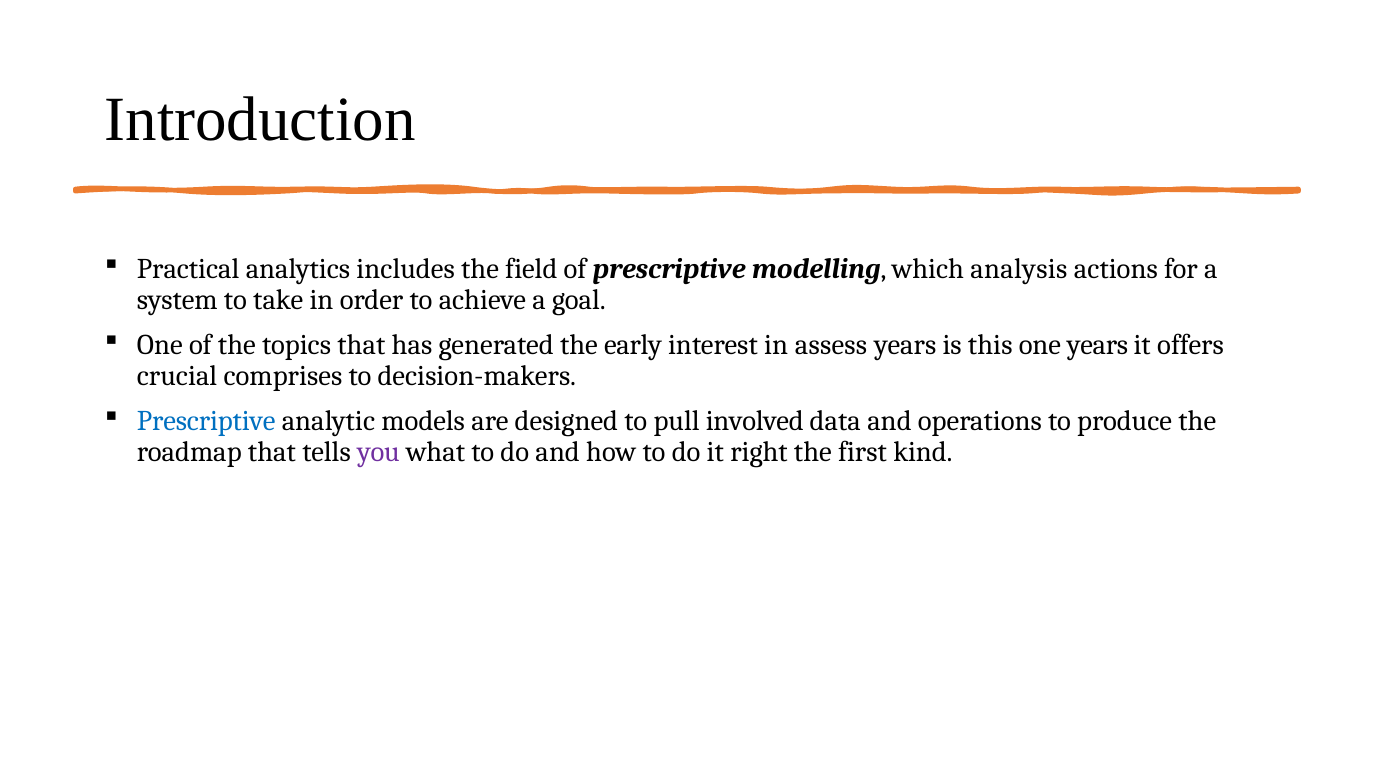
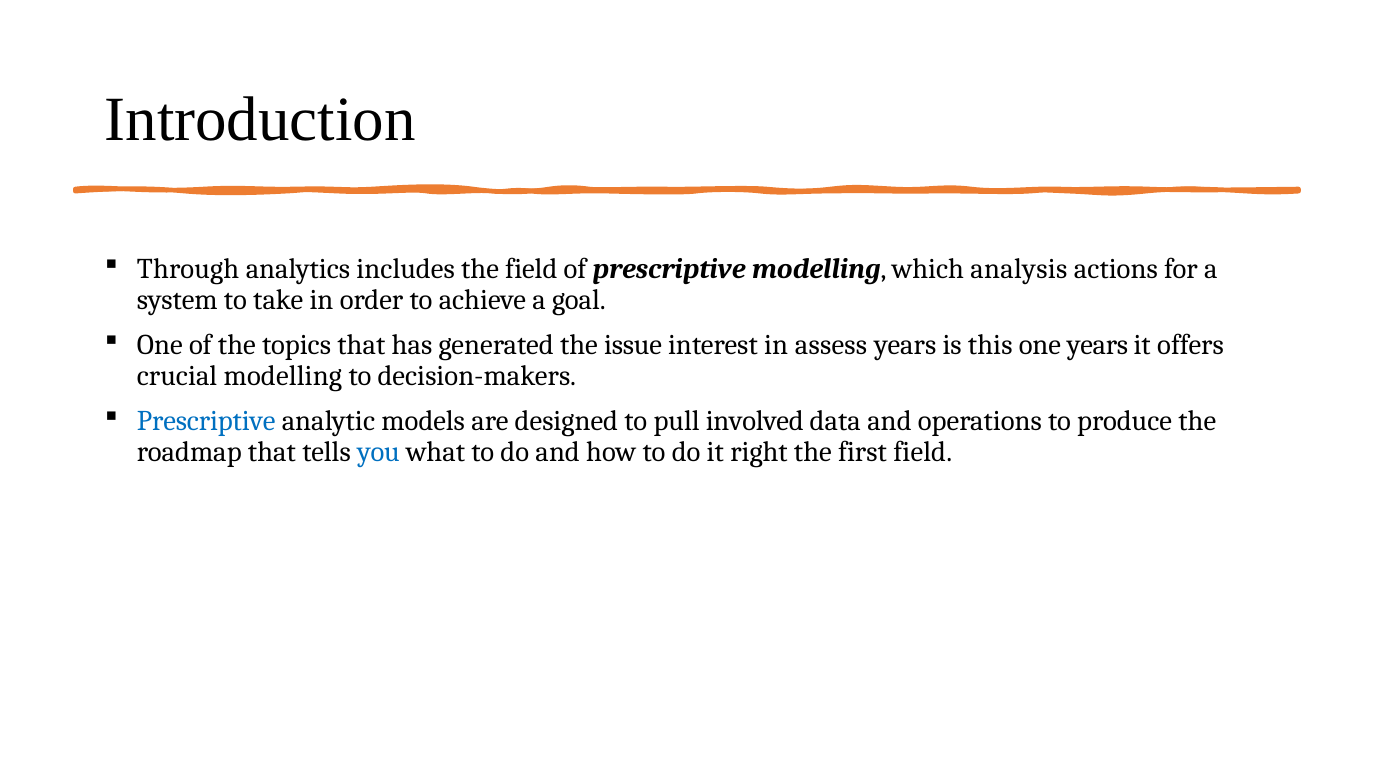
Practical: Practical -> Through (188, 269)
early: early -> issue (633, 345)
crucial comprises: comprises -> modelling (283, 376)
you colour: purple -> blue (378, 452)
first kind: kind -> field (923, 452)
